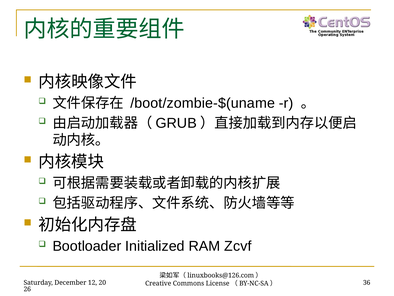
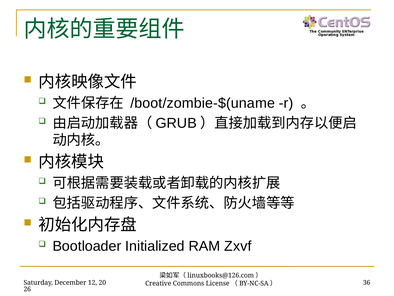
Zcvf: Zcvf -> Zxvf (238, 246)
